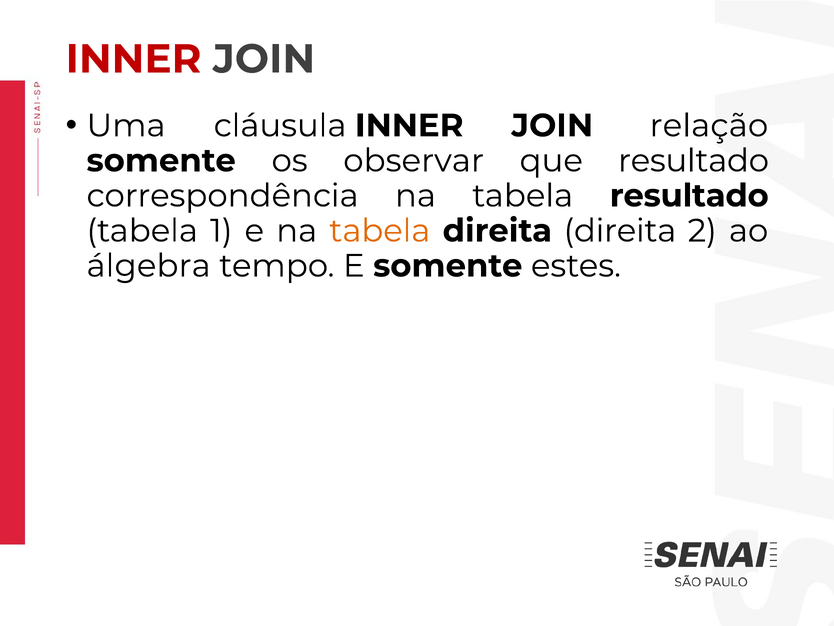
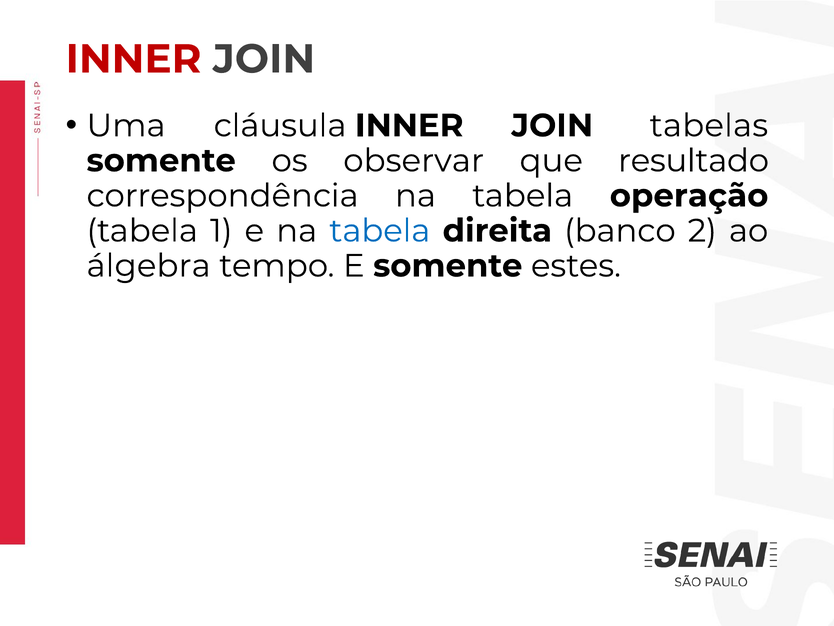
relação: relação -> tabelas (709, 126)
tabela resultado: resultado -> operação (689, 196)
tabela colour: orange -> blue (380, 231)
direita direita: direita -> banco (620, 231)
